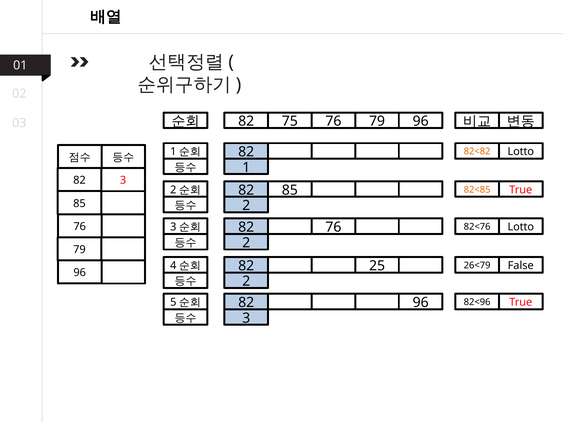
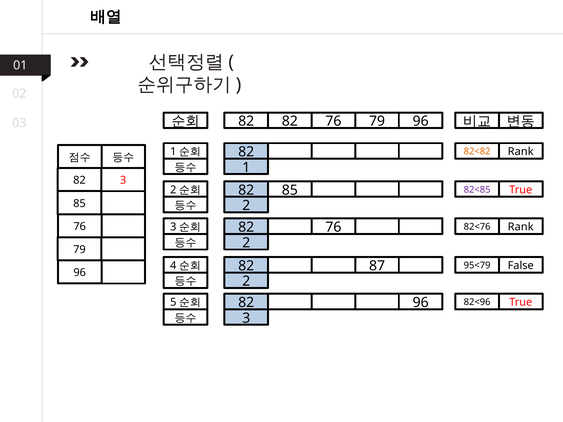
82 75: 75 -> 82 (290, 121)
Lotto: Lotto -> Rank (521, 152)
82<85 colour: orange -> purple (477, 190)
Lotto: Lotto -> Rank (521, 227)
26<79: 26<79 -> 95<79 (477, 266)
25: 25 -> 87 (377, 266)
